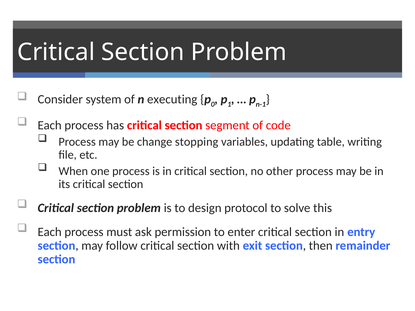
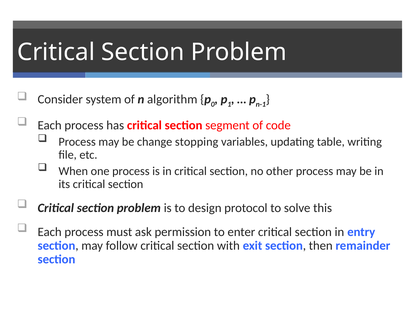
executing: executing -> algorithm (172, 99)
